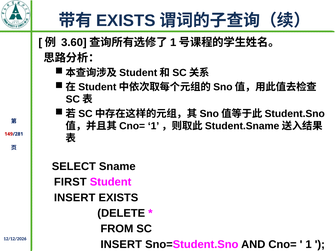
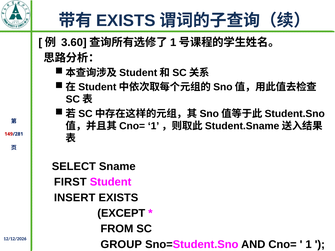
DELETE: DELETE -> EXCEPT (121, 213)
INSERT: INSERT -> GROUP (121, 245)
